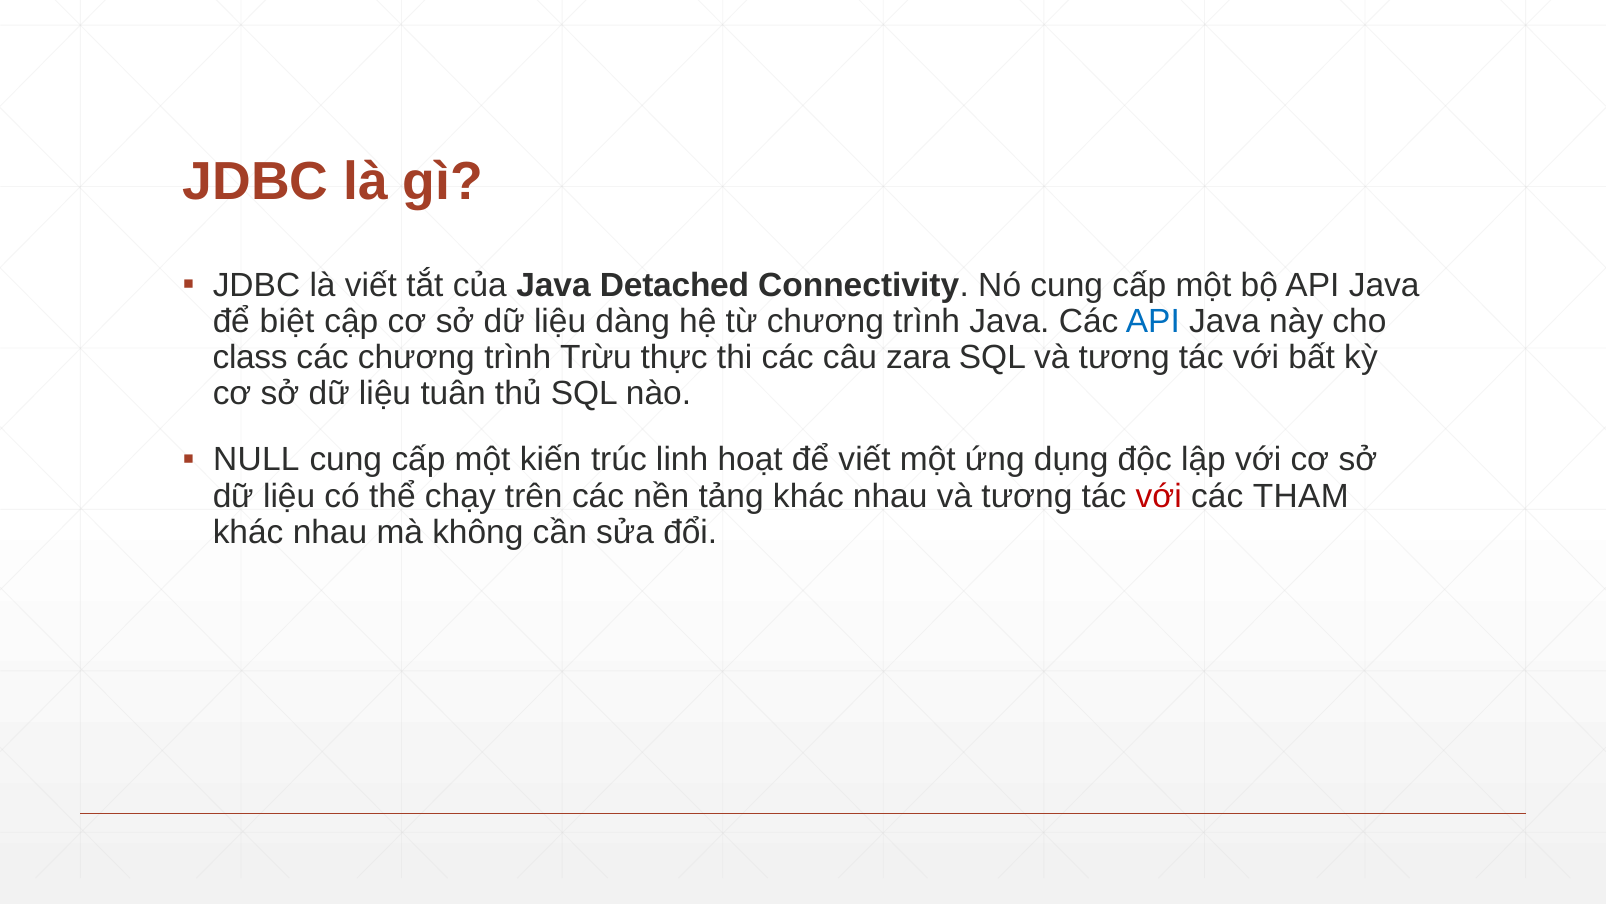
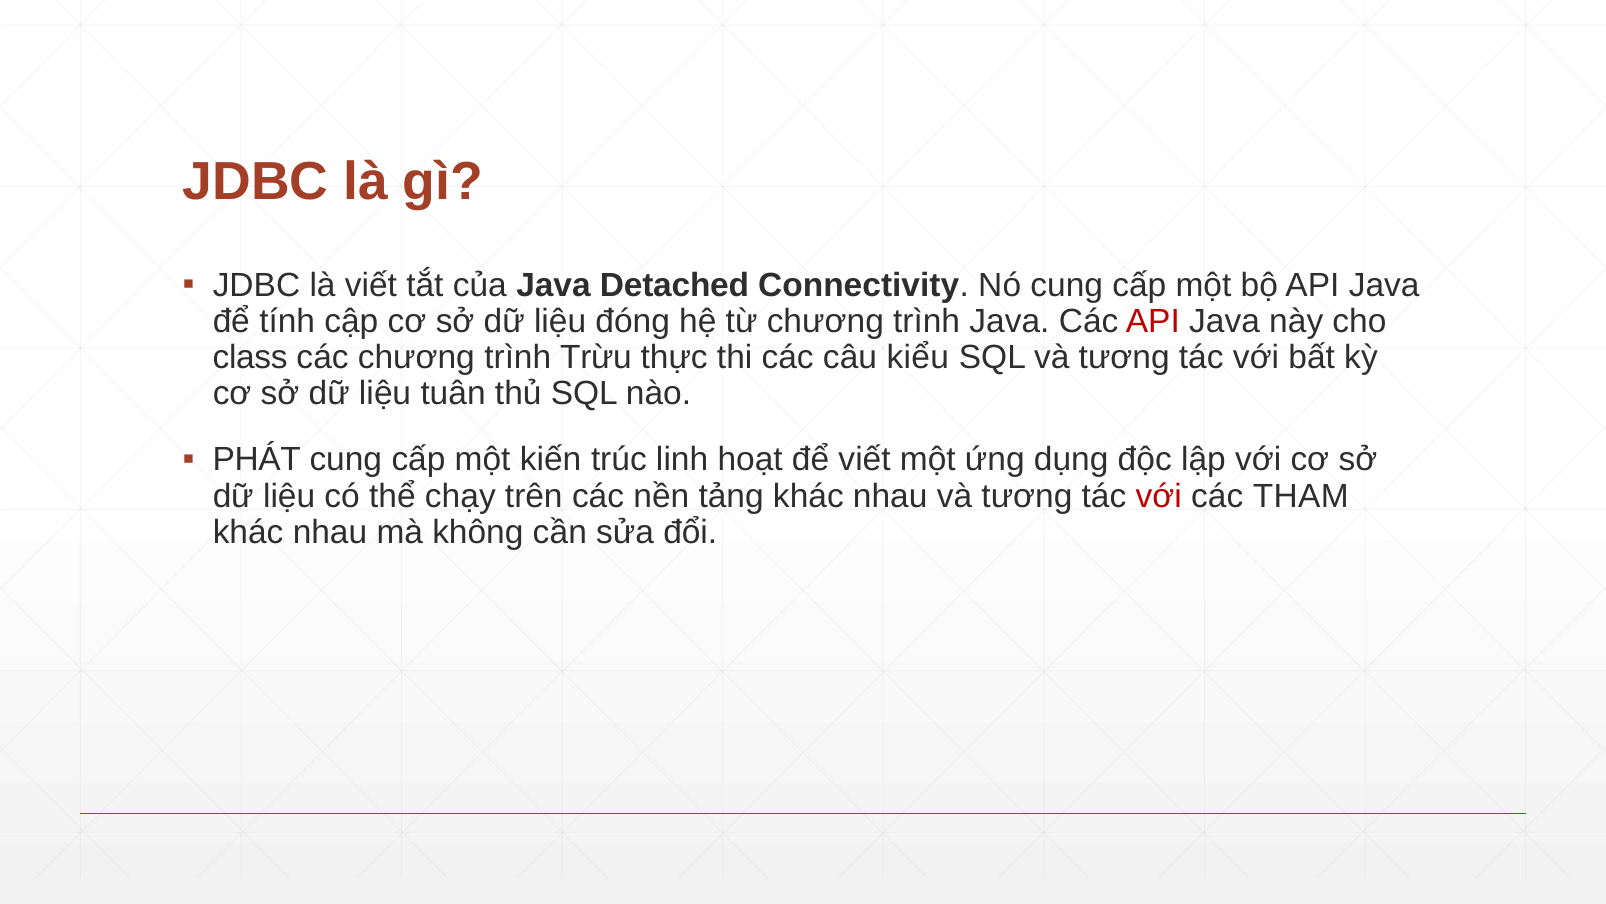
biệt: biệt -> tính (287, 321)
dàng: dàng -> đóng (633, 321)
API colour: blue -> red (1153, 321)
zara: zara -> kiểu (918, 357)
NULL: NULL -> PHÁT (257, 460)
